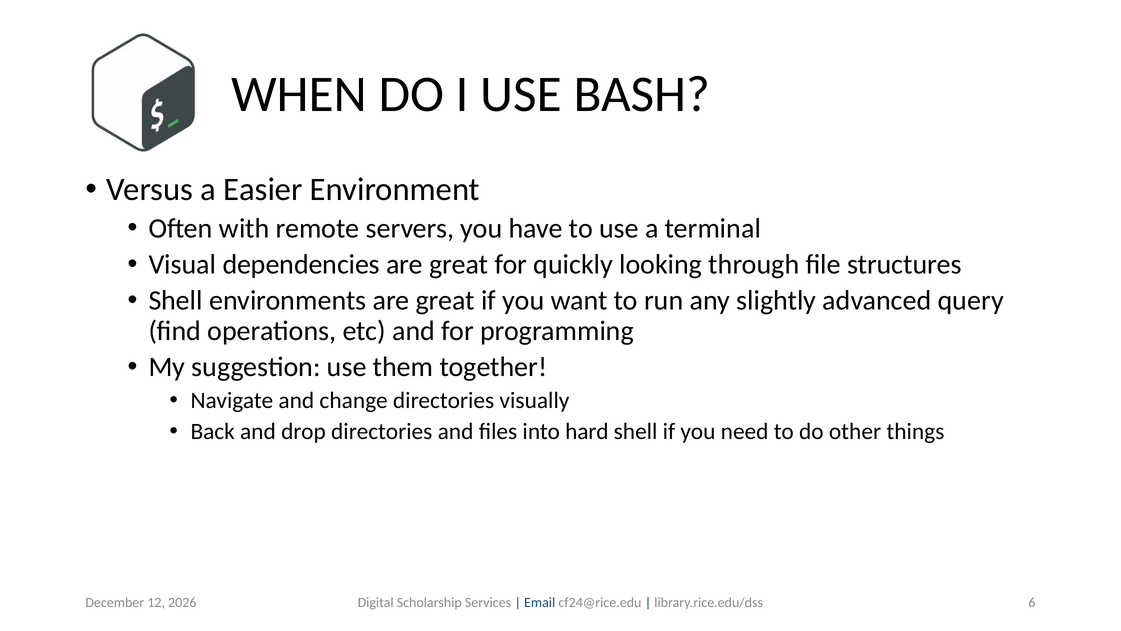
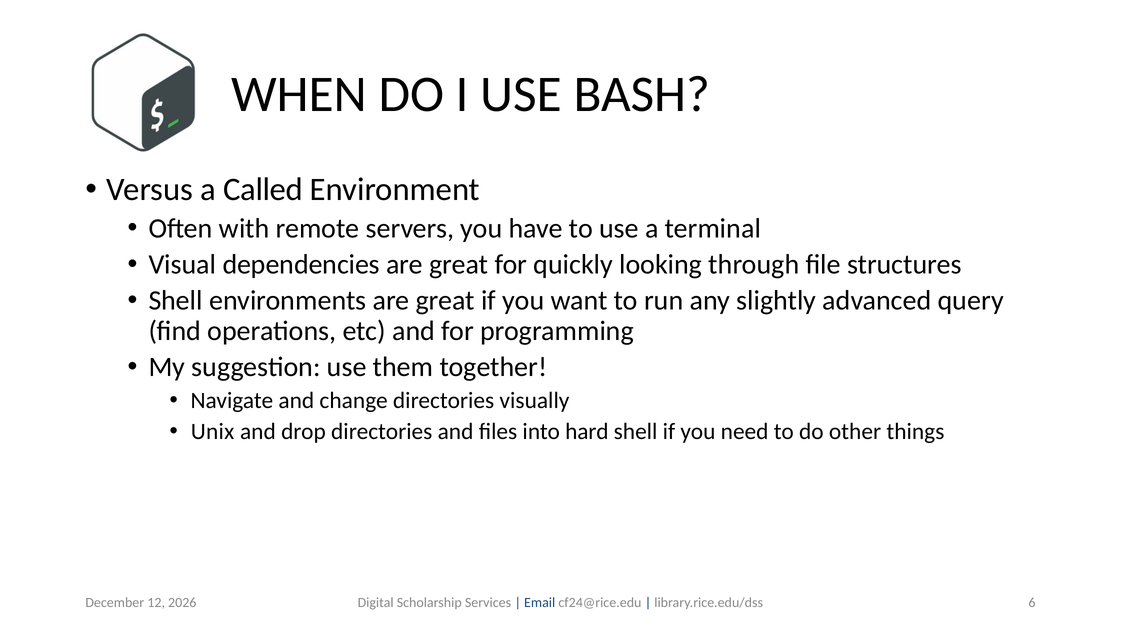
Easier: Easier -> Called (263, 190)
Back: Back -> Unix (213, 431)
